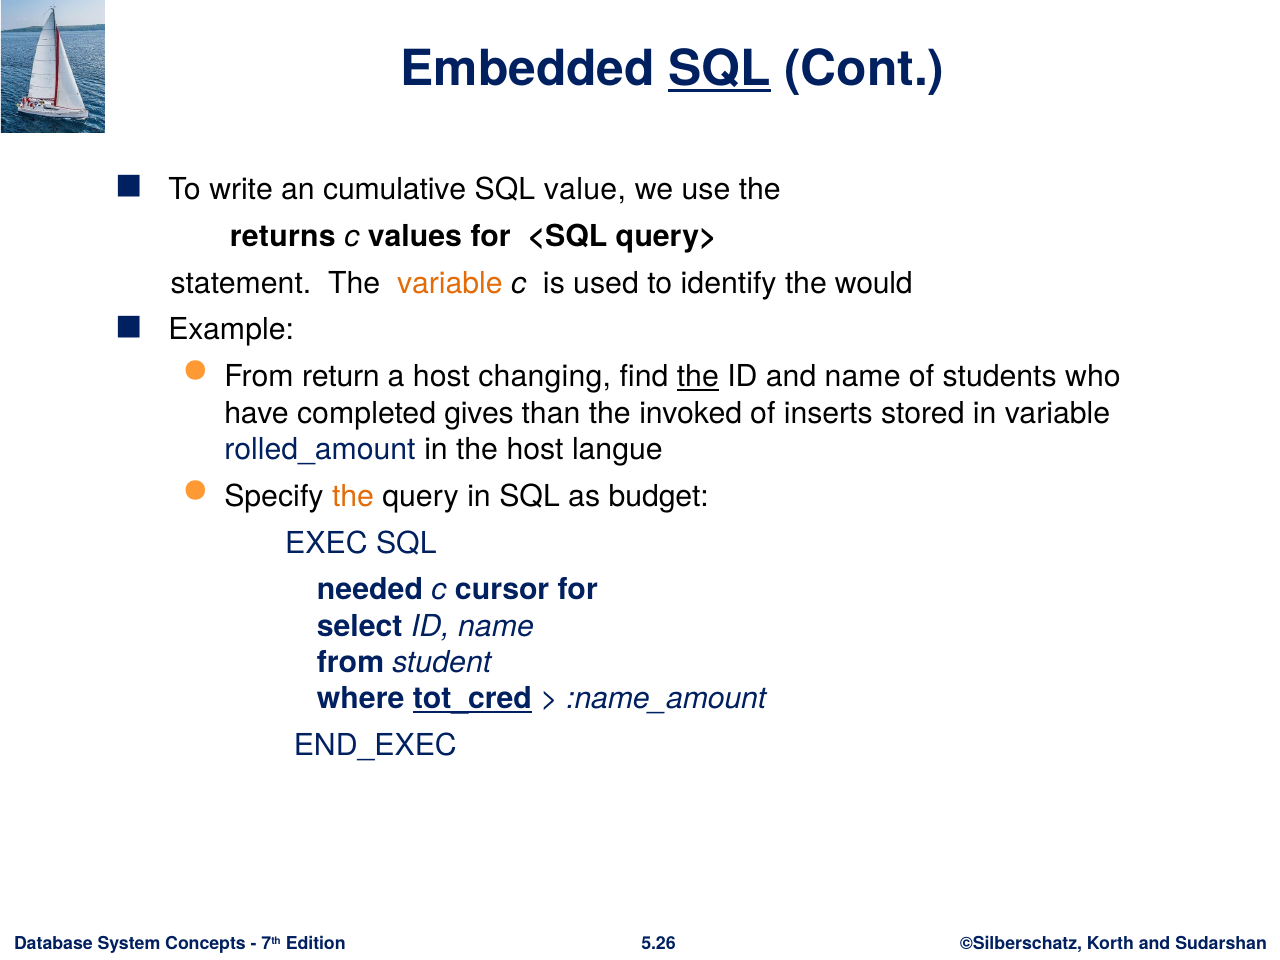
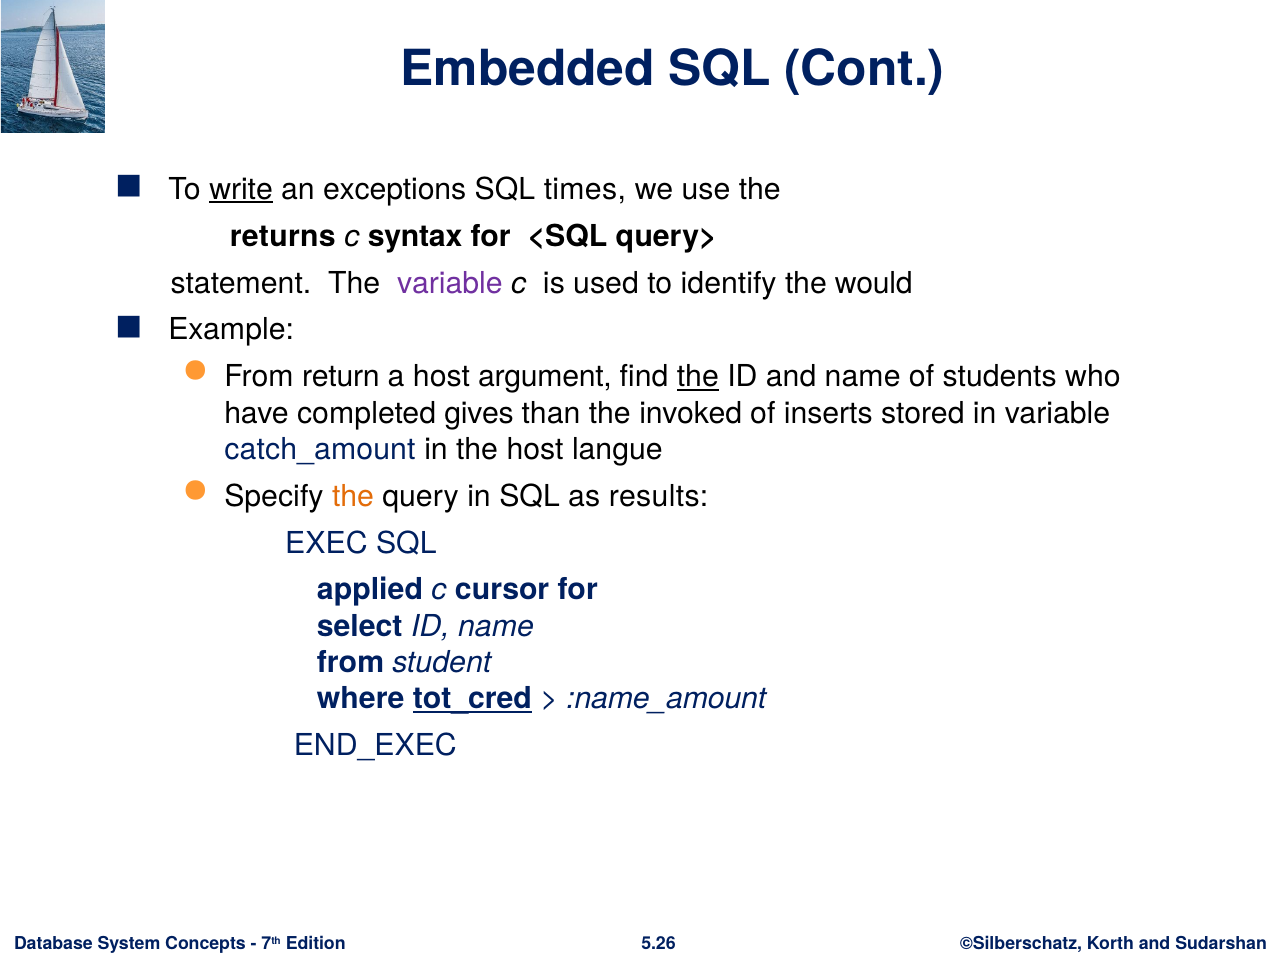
SQL underline: present -> none (720, 69)
write underline: none -> present (241, 189)
cumulative: cumulative -> exceptions (395, 189)
value: value -> times (585, 189)
values: values -> syntax (415, 236)
variable colour: orange -> purple (450, 283)
changing: changing -> argument (545, 377)
rolled_amount: rolled_amount -> catch_amount (320, 449)
budget: budget -> results (659, 496)
needed: needed -> applied (370, 590)
